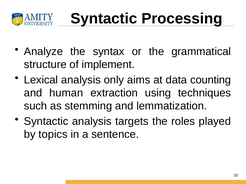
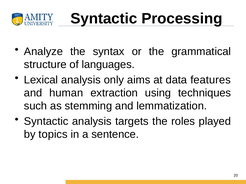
implement: implement -> languages (108, 65)
counting: counting -> features (211, 80)
